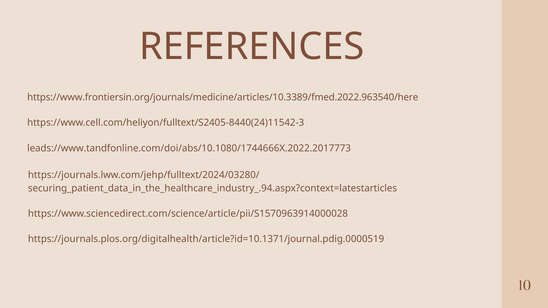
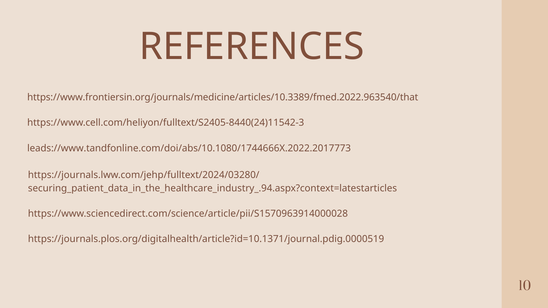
https://www.frontiersin.org/journals/medicine/articles/10.3389/fmed.2022.963540/here: https://www.frontiersin.org/journals/medicine/articles/10.3389/fmed.2022.963540/here -> https://www.frontiersin.org/journals/medicine/articles/10.3389/fmed.2022.963540/that (223, 97)
